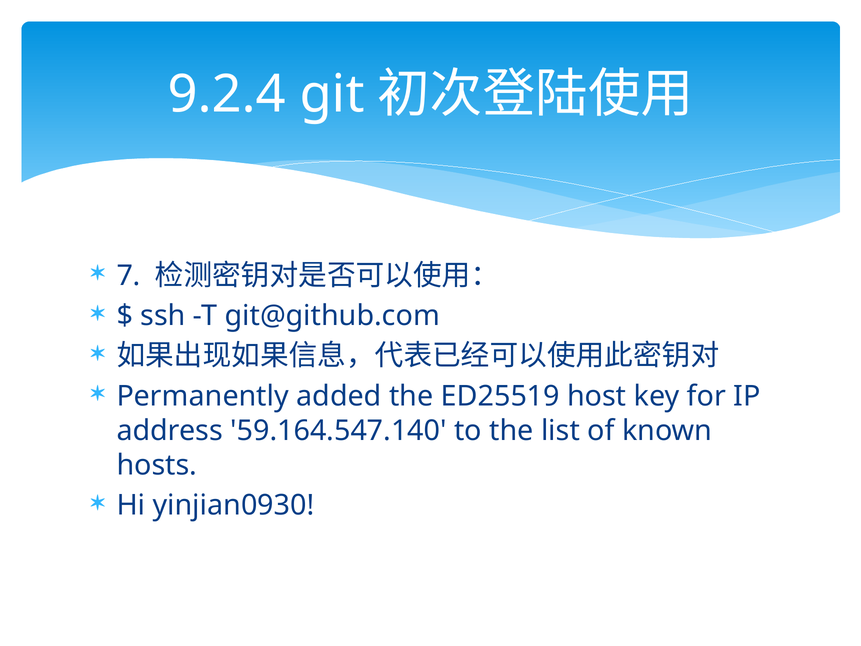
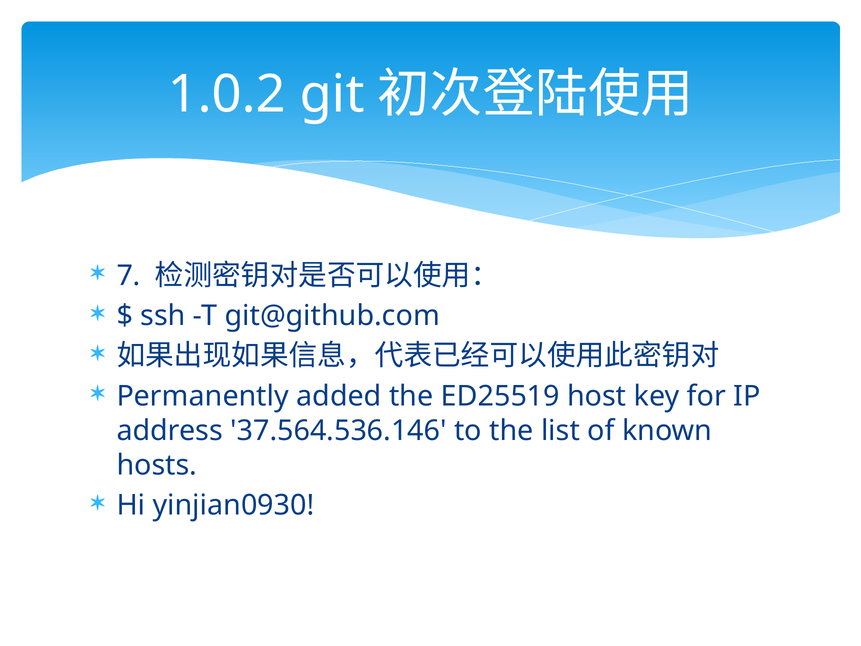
9.2.4: 9.2.4 -> 1.0.2 (227, 95)
59.164.547.140: 59.164.547.140 -> 37.564.536.146 (338, 430)
